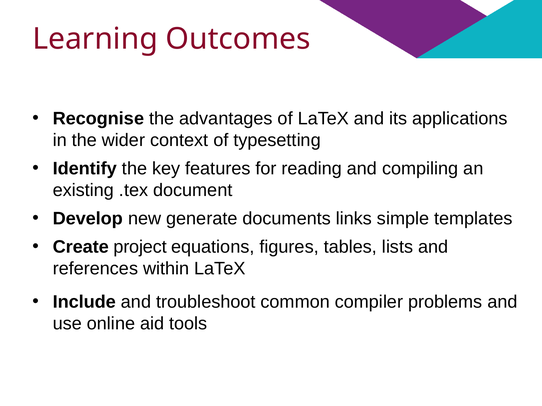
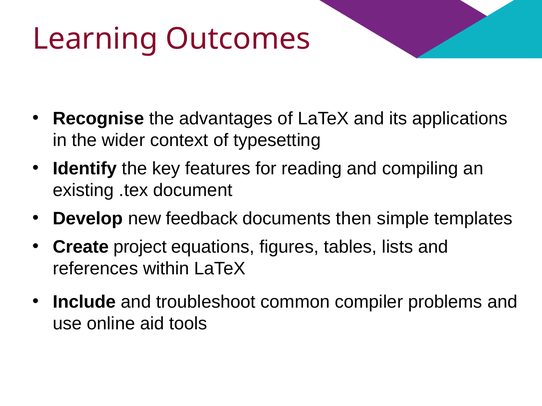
generate: generate -> feedback (202, 219)
links: links -> then (354, 219)
